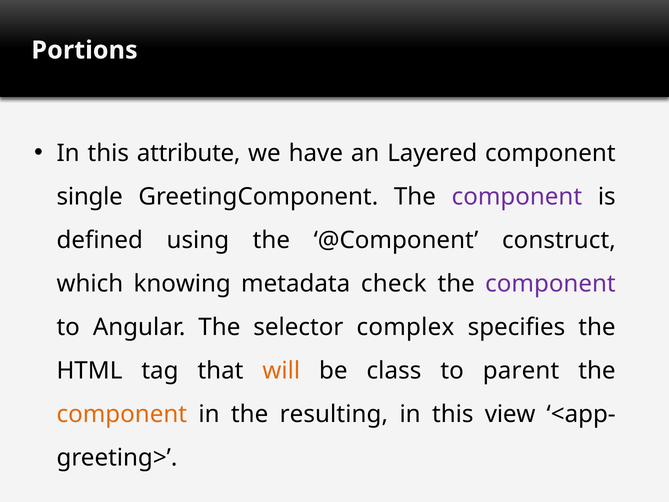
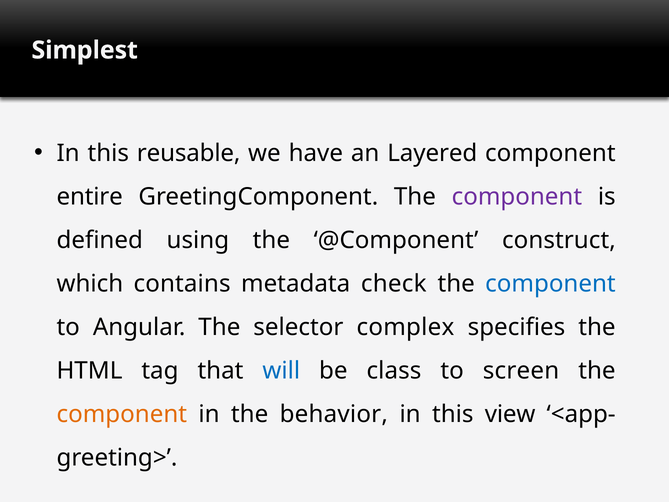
Portions: Portions -> Simplest (85, 50)
attribute: attribute -> reusable (189, 153)
single: single -> entire (90, 197)
knowing: knowing -> contains (182, 284)
component colour: purple -> blue (550, 284)
will colour: orange -> blue (281, 370)
parent: parent -> screen (521, 370)
resulting: resulting -> behavior (334, 414)
